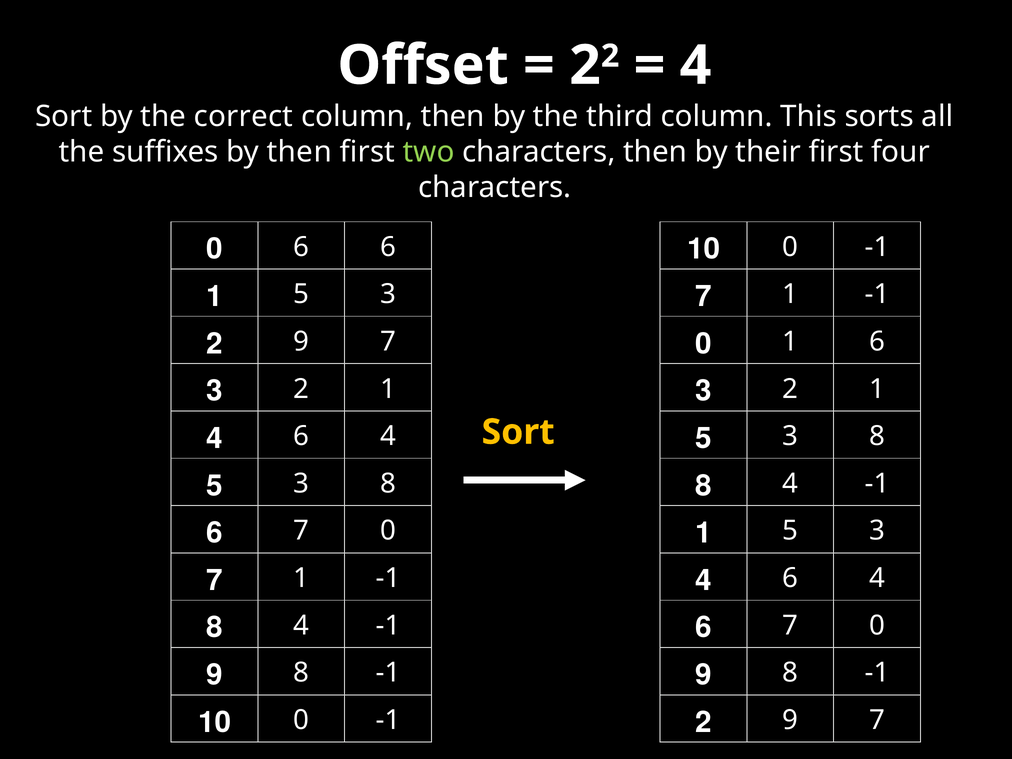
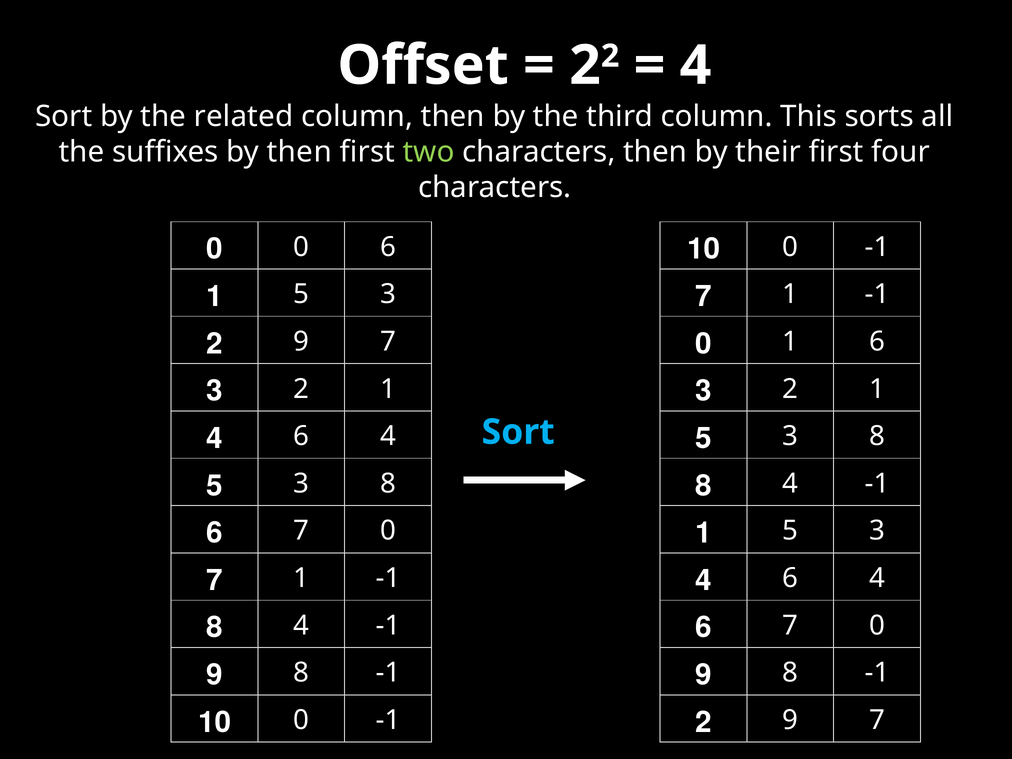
correct: correct -> related (244, 116)
0 6: 6 -> 0 (301, 247)
Sort colour: yellow -> light blue (518, 432)
